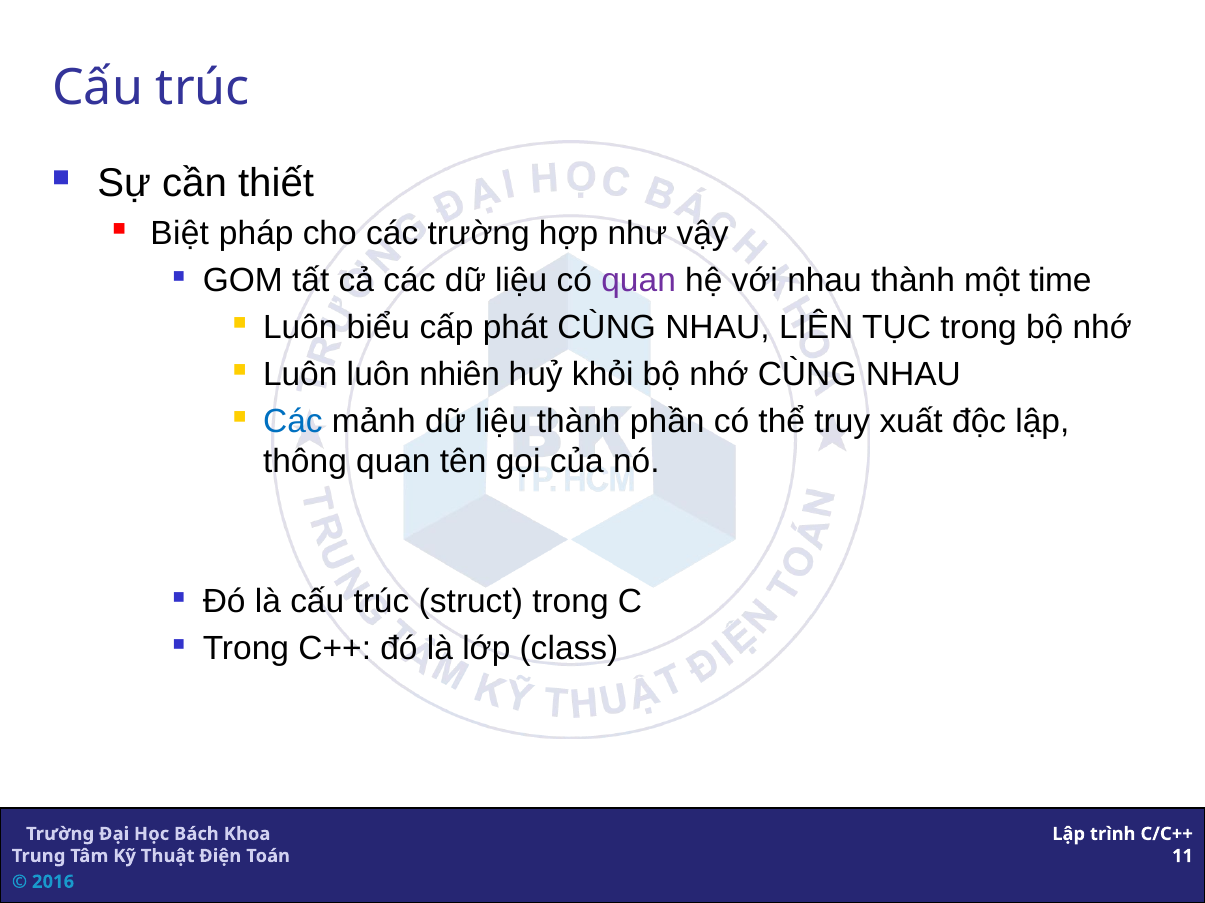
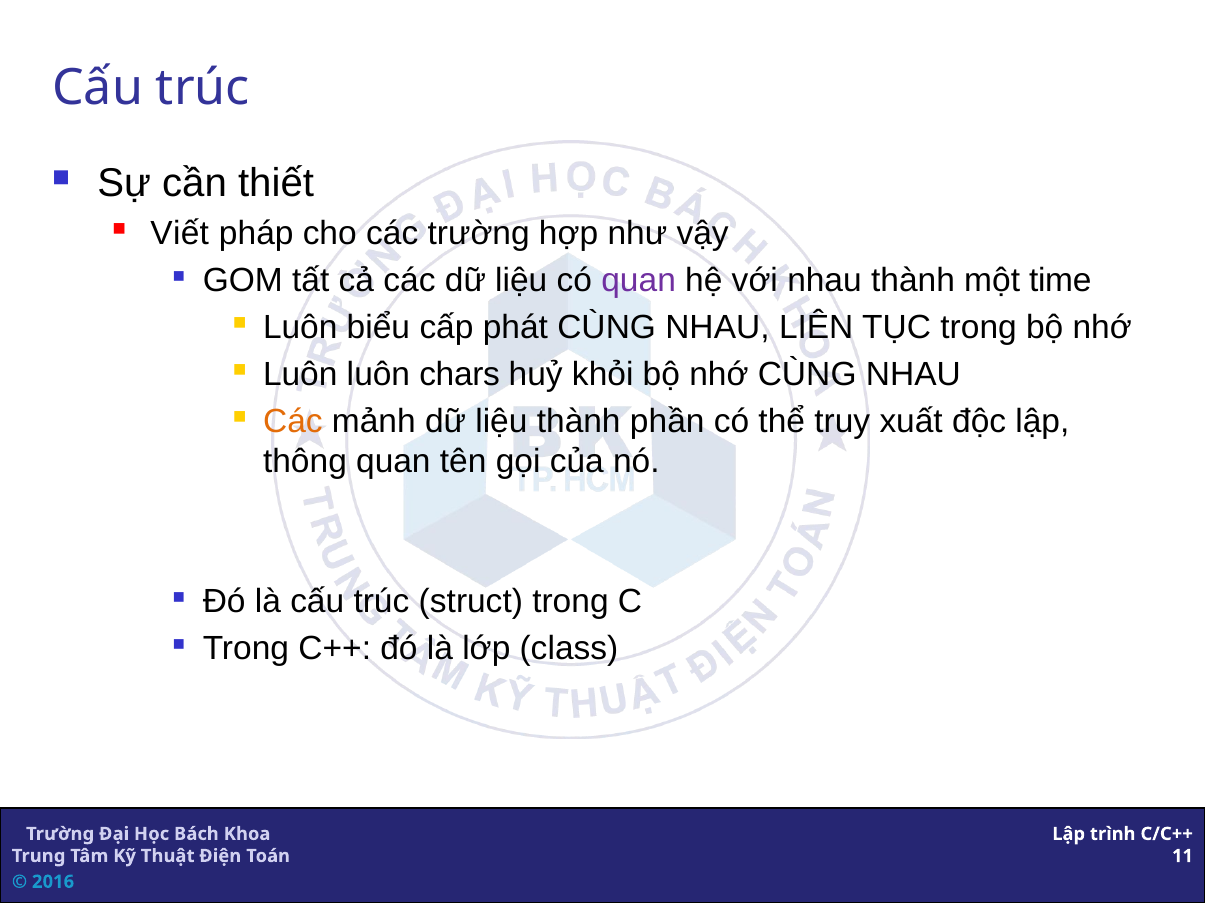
Biệt: Biệt -> Viết (180, 234)
nhiên: nhiên -> chars (460, 375)
Các colour: blue -> orange (293, 421)
